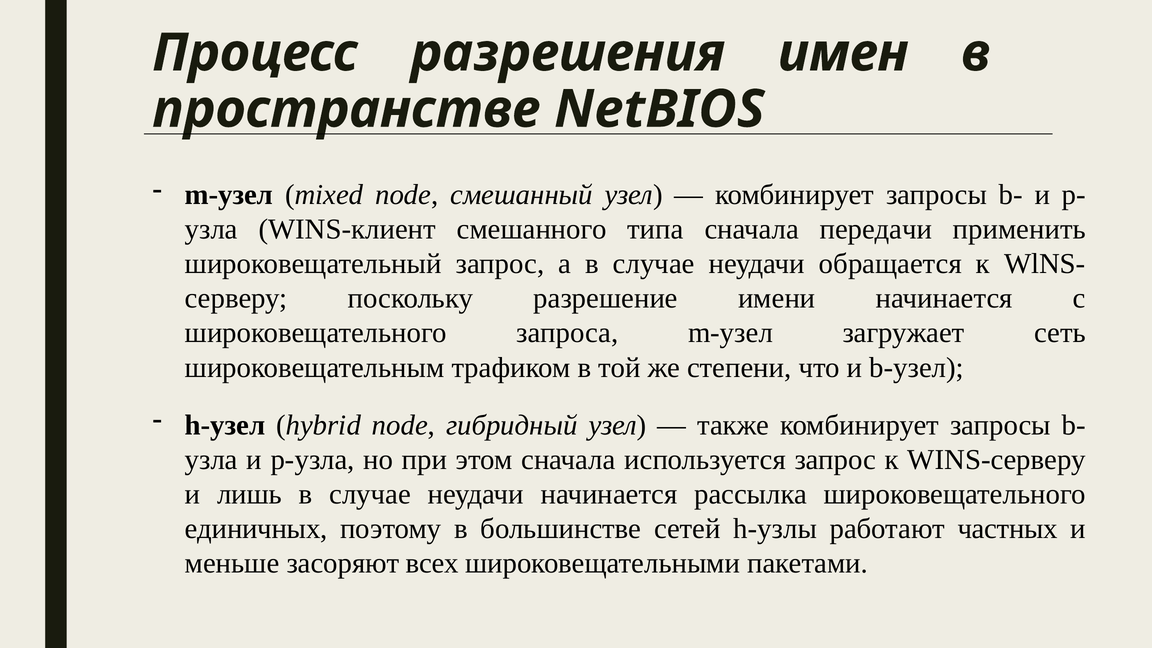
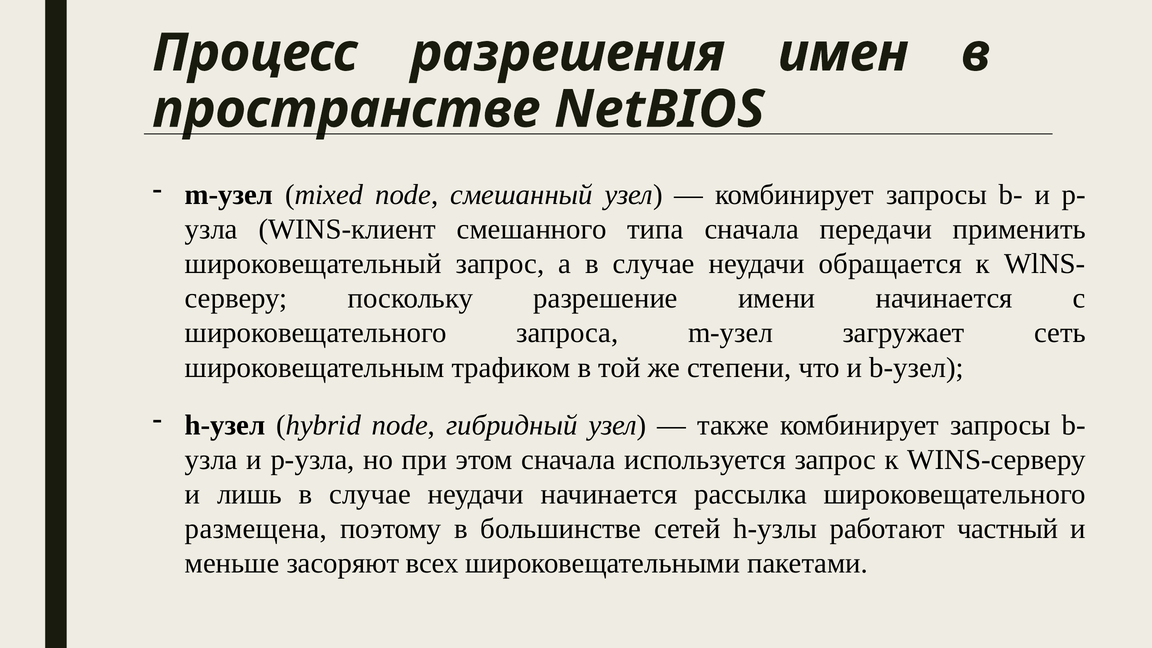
единичных: единичных -> размещена (256, 529)
частных: частных -> частный (1008, 529)
